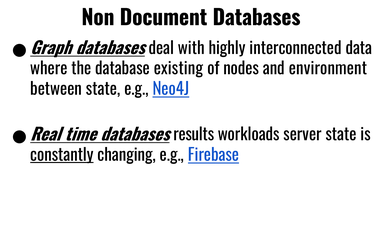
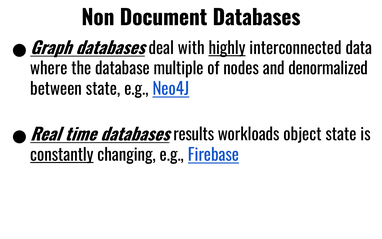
highly underline: none -> present (227, 48)
existing: existing -> multiple (179, 69)
environment: environment -> denormalized (328, 69)
server: server -> object (303, 135)
